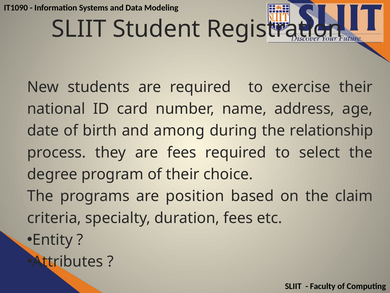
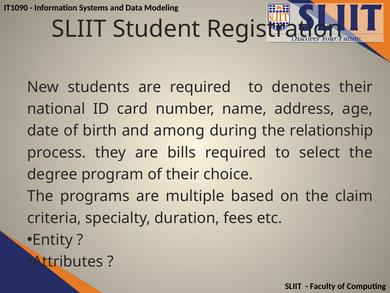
exercise: exercise -> denotes (301, 87)
are fees: fees -> bills (182, 152)
position: position -> multiple (195, 196)
